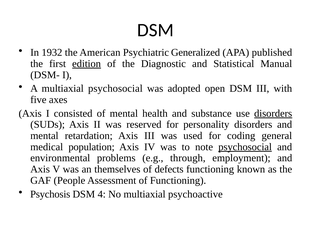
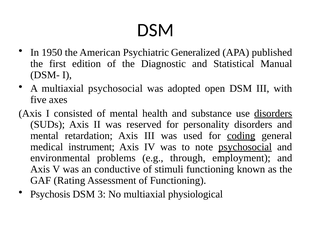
1932: 1932 -> 1950 (52, 53)
edition underline: present -> none (87, 64)
coding underline: none -> present (241, 136)
population: population -> instrument (92, 147)
themselves: themselves -> conductive (117, 169)
defects: defects -> stimuli (169, 169)
People: People -> Rating (69, 181)
4: 4 -> 3 (102, 194)
psychoactive: psychoactive -> physiological (195, 194)
